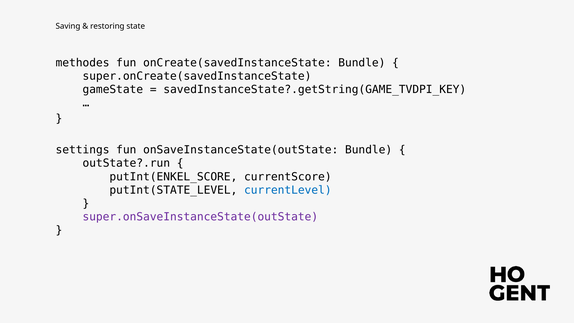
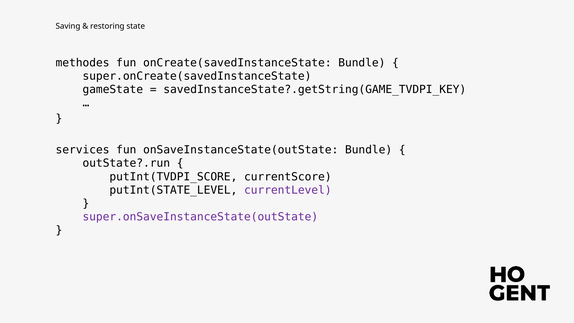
settings: settings -> services (83, 150)
putInt(ENKEL_SCORE: putInt(ENKEL_SCORE -> putInt(TVDPI_SCORE (173, 177)
currentLevel colour: blue -> purple (288, 190)
